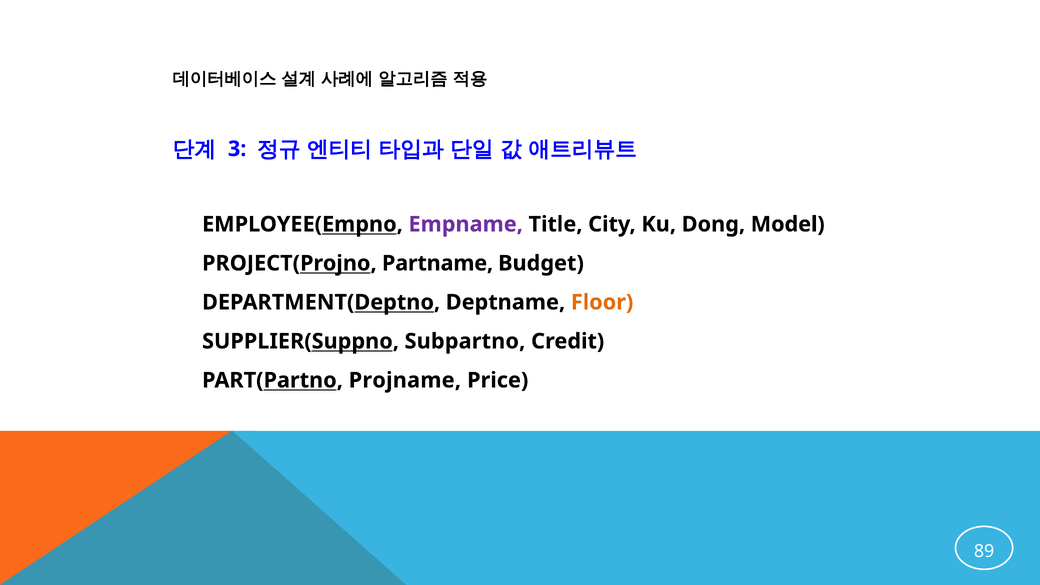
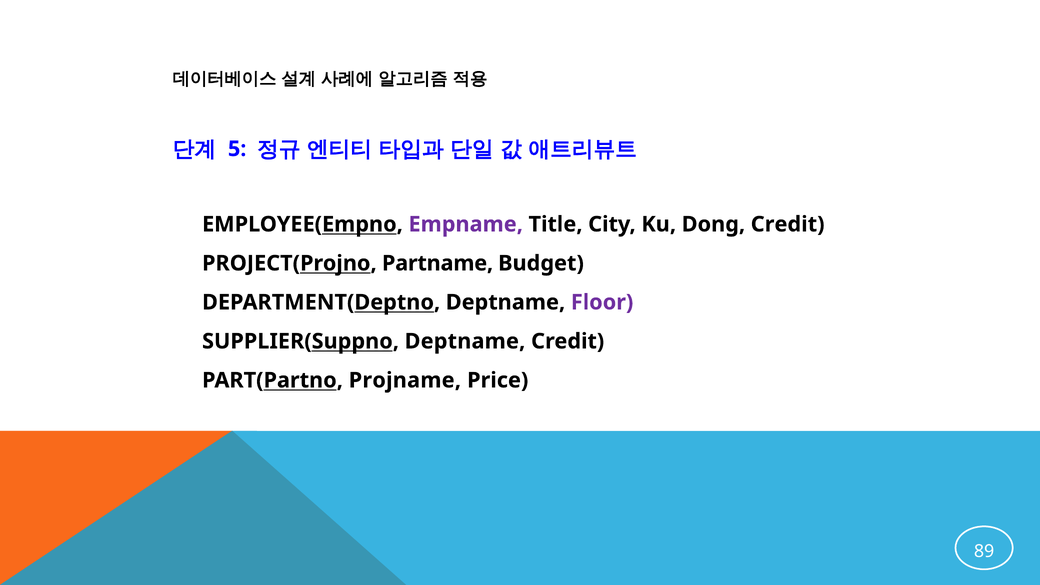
3: 3 -> 5 (237, 149)
Dong Model: Model -> Credit (788, 224)
Floor colour: orange -> purple (602, 302)
SUPPLIER(Suppno Subpartno: Subpartno -> Deptname (465, 341)
